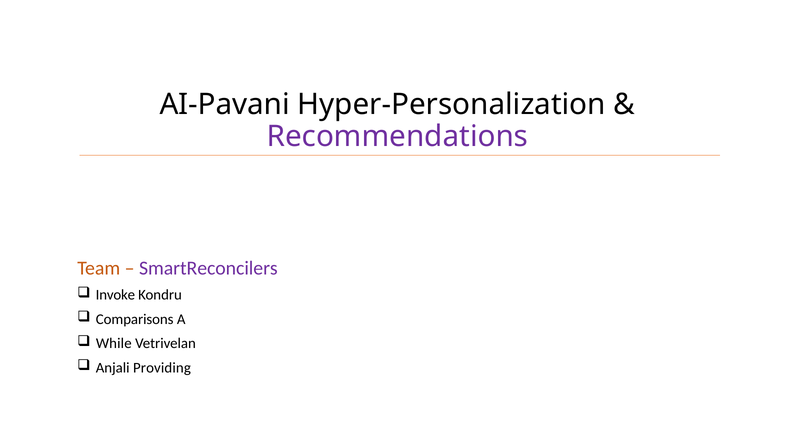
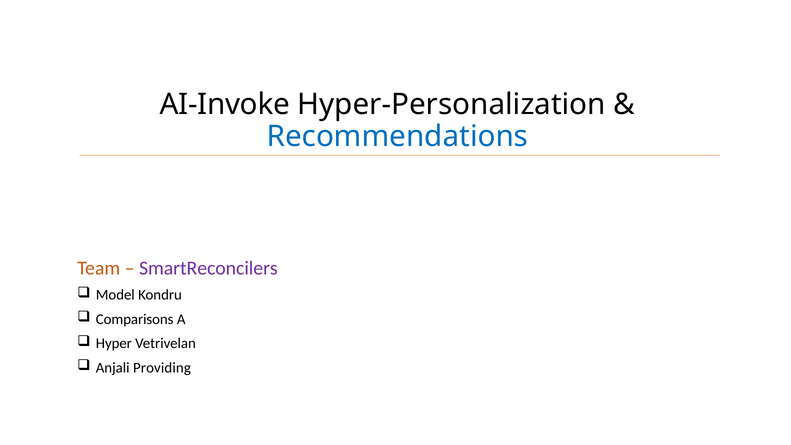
AI-Pavani: AI-Pavani -> AI-Invoke (225, 105)
Recommendations colour: purple -> blue (397, 137)
Invoke: Invoke -> Model (115, 295)
While: While -> Hyper (114, 343)
